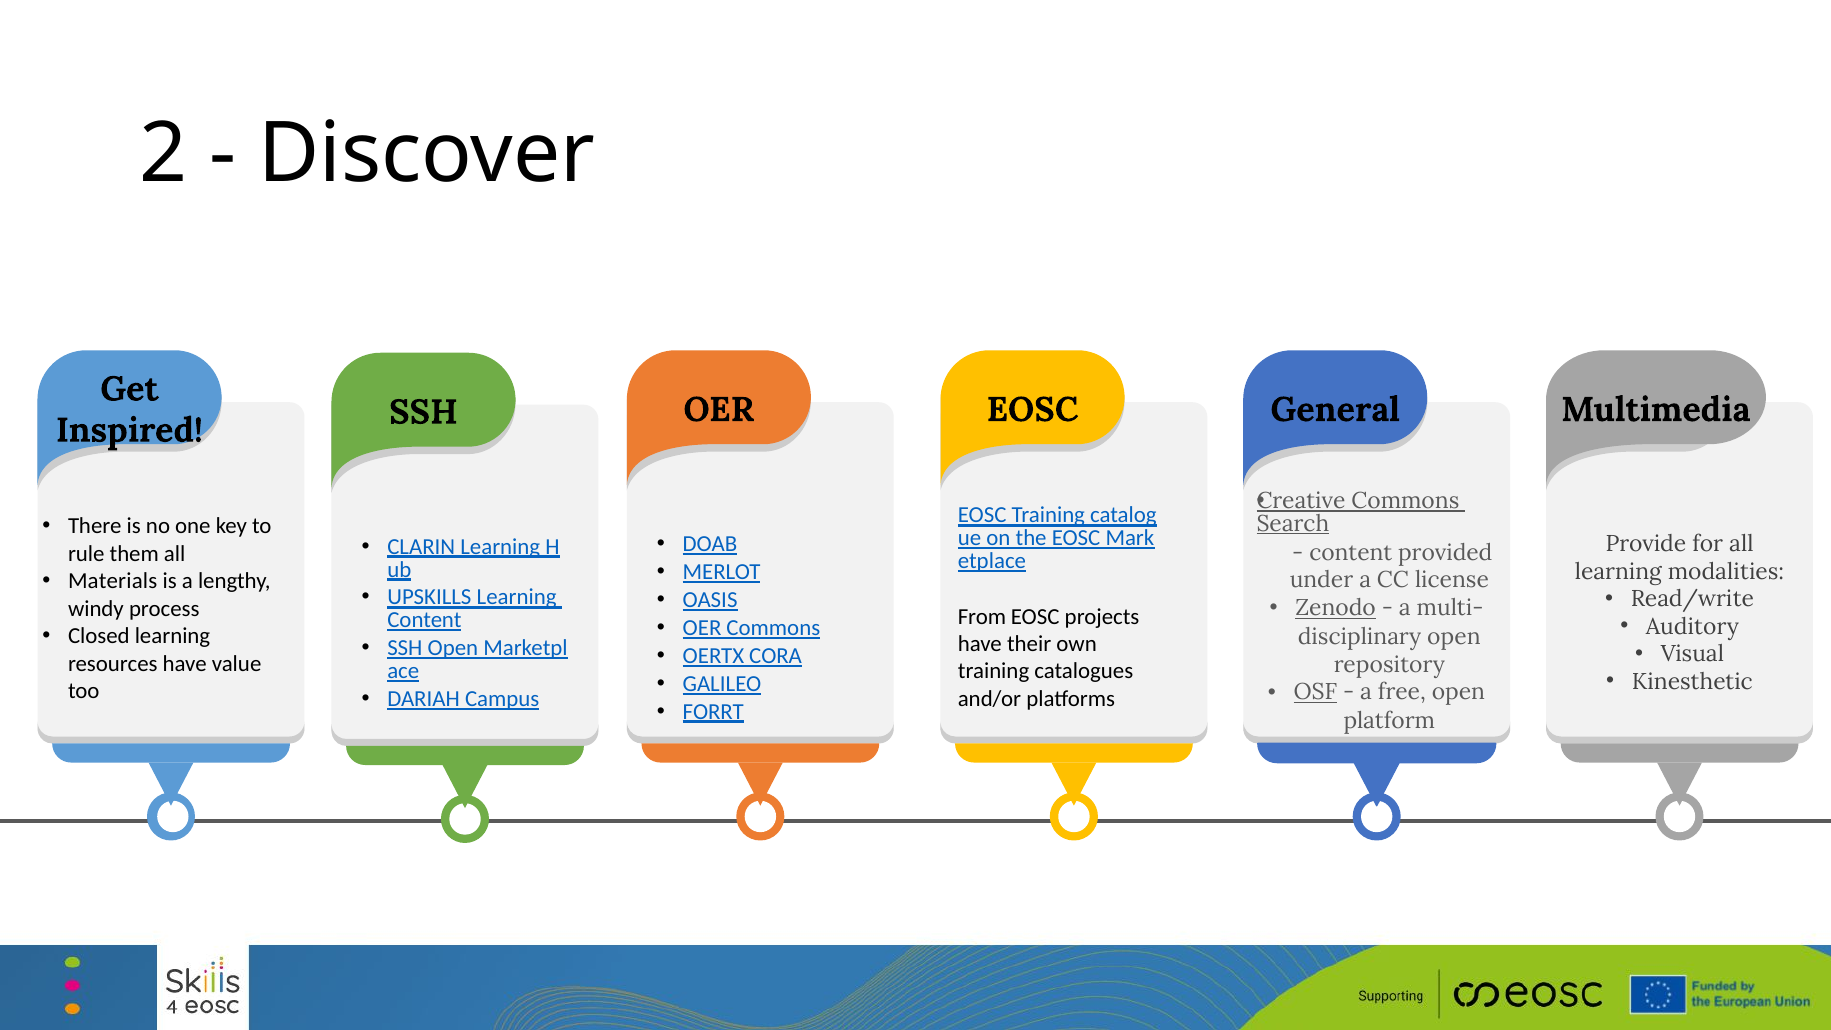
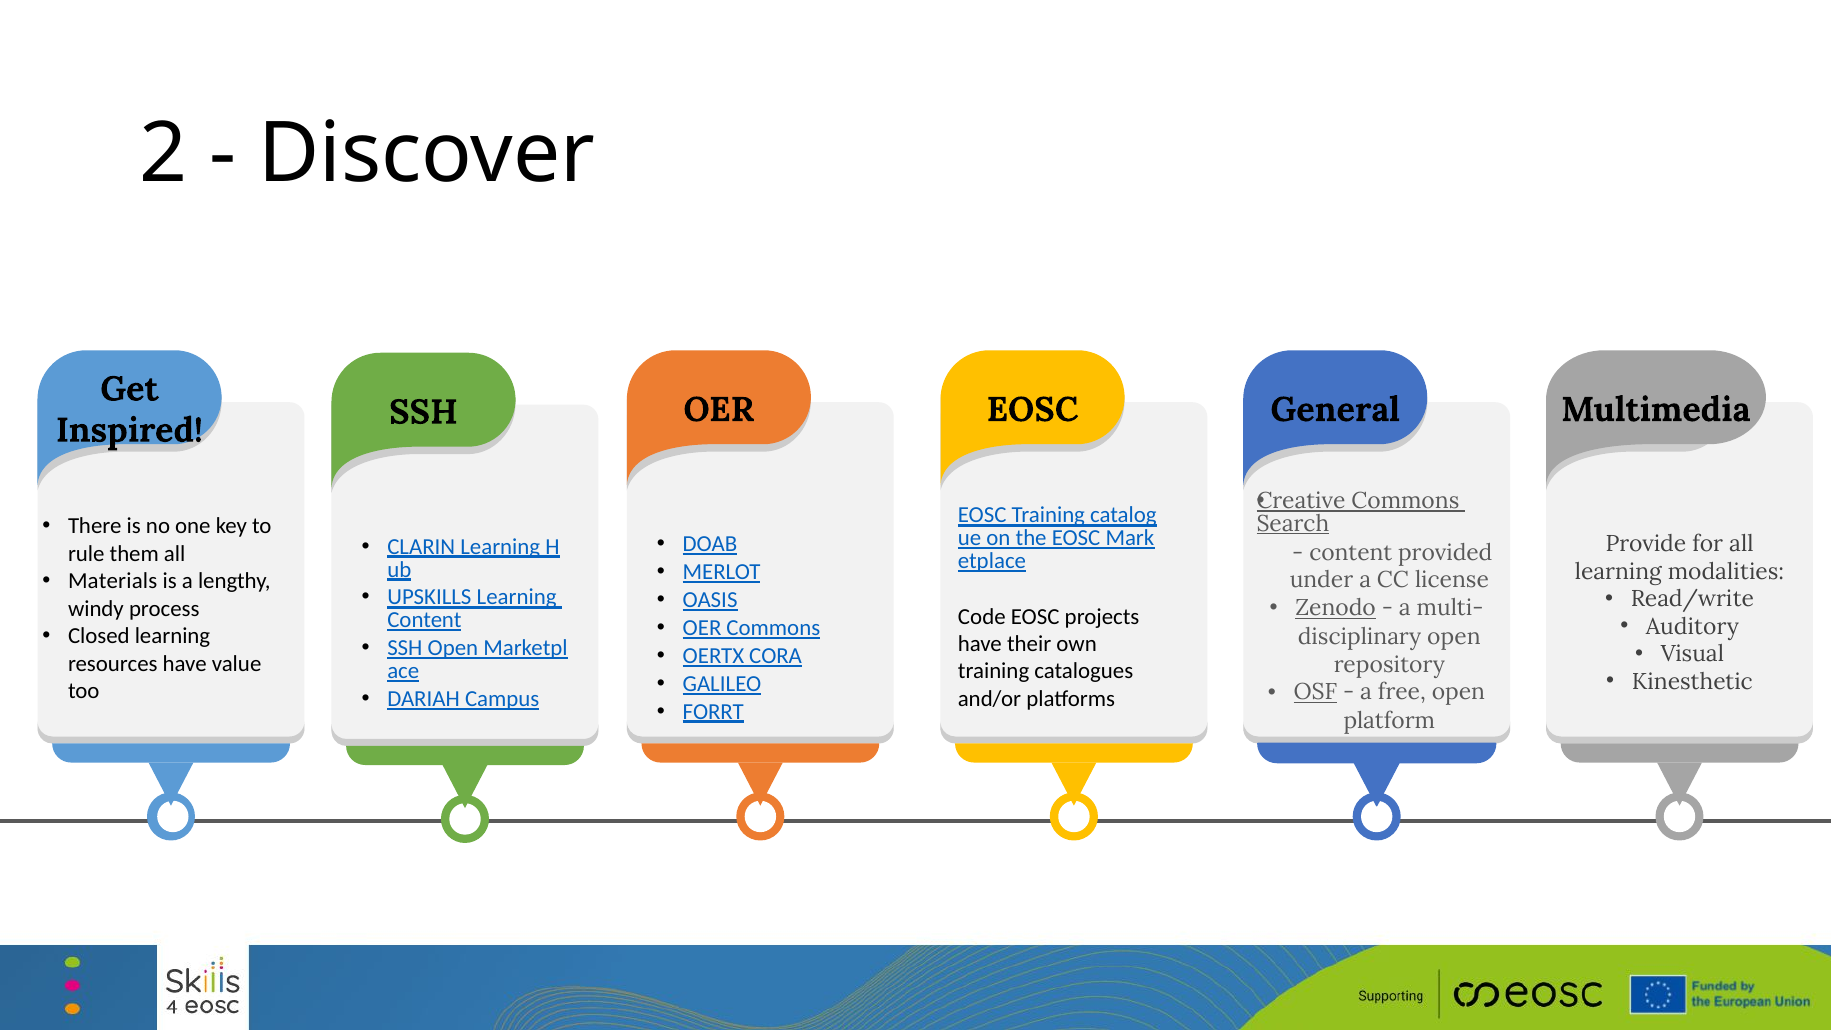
From: From -> Code (982, 616)
